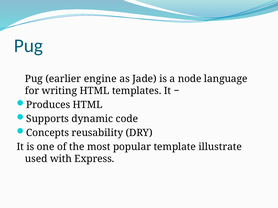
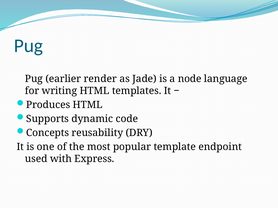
engine: engine -> render (100, 79)
illustrate: illustrate -> endpoint (220, 147)
